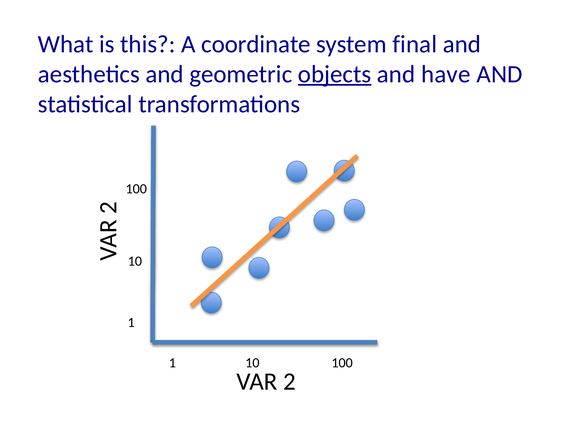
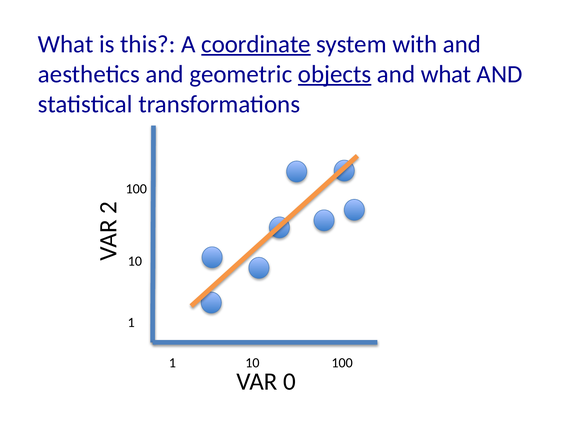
coordinate underline: none -> present (256, 44)
final: final -> with (415, 44)
and have: have -> what (446, 74)
VAR 2: 2 -> 0 (289, 381)
